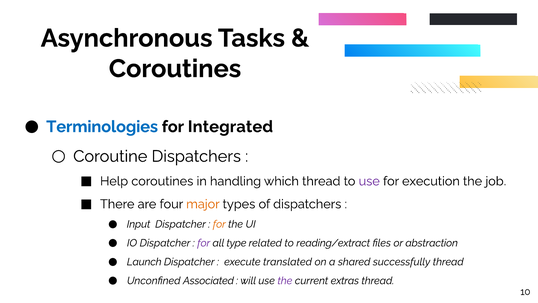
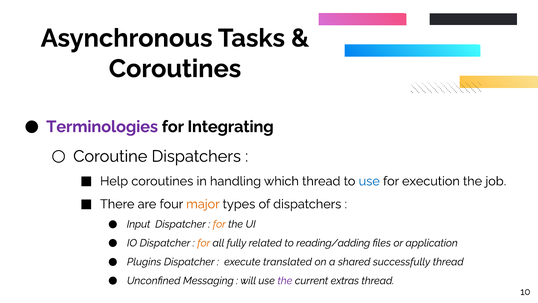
Terminologies colour: blue -> purple (102, 127)
Integrated: Integrated -> Integrating (231, 127)
use colour: purple -> blue (369, 181)
for colour: purple -> orange (204, 243)
type: type -> fully (236, 243)
reading/extract: reading/extract -> reading/adding (333, 243)
abstraction: abstraction -> application (432, 243)
Launch: Launch -> Plugins (144, 262)
Associated: Associated -> Messaging (208, 280)
